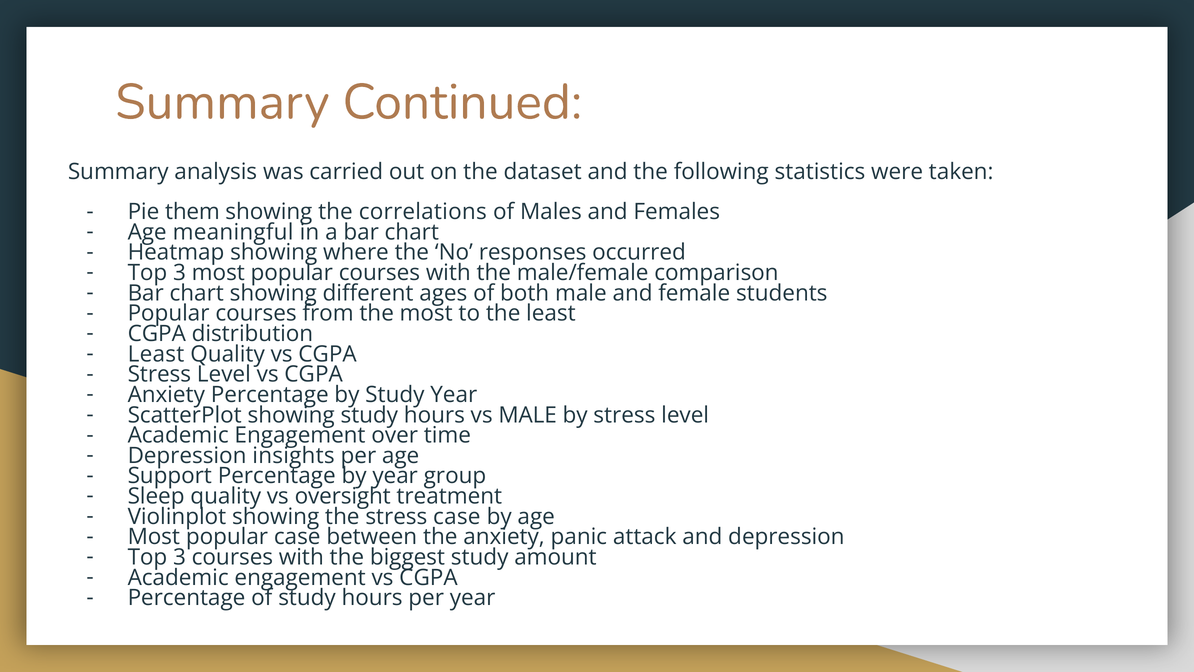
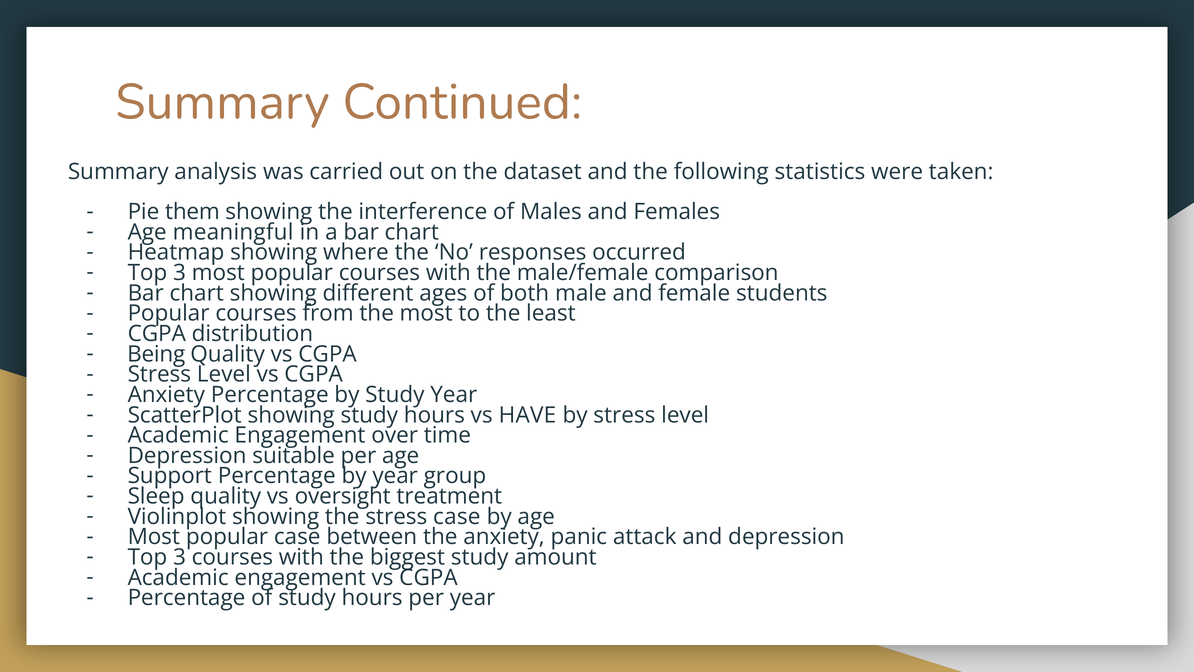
correlations: correlations -> interference (423, 212)
Least: Least -> Being (156, 354)
vs MALE: MALE -> HAVE (527, 415)
insights: insights -> suitable (294, 455)
